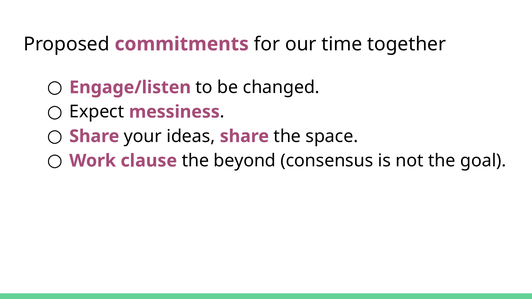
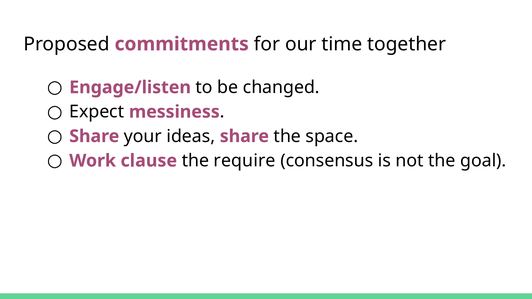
beyond: beyond -> require (245, 161)
